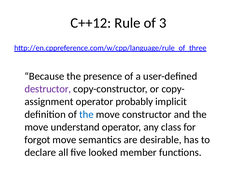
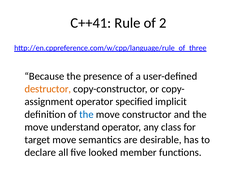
C++12: C++12 -> C++41 (91, 23)
3: 3 -> 2 (163, 23)
destructor colour: purple -> orange (48, 89)
probably: probably -> specified (134, 102)
forgot: forgot -> target (37, 139)
